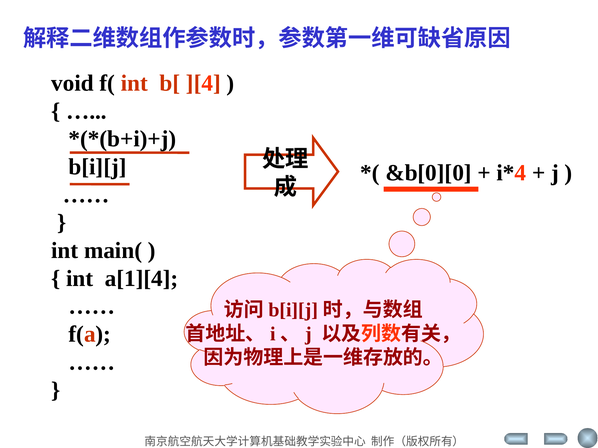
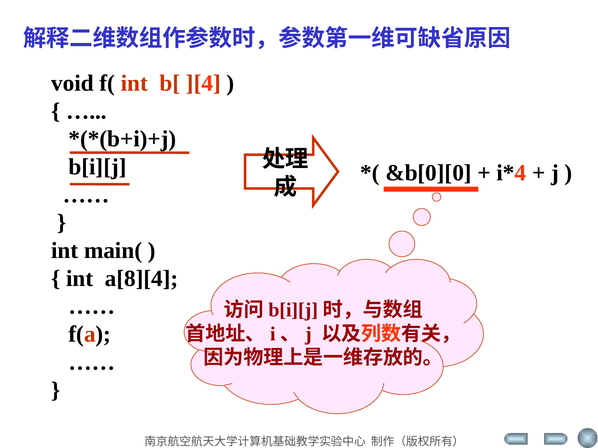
a[1][4: a[1][4 -> a[8][4 (142, 279)
